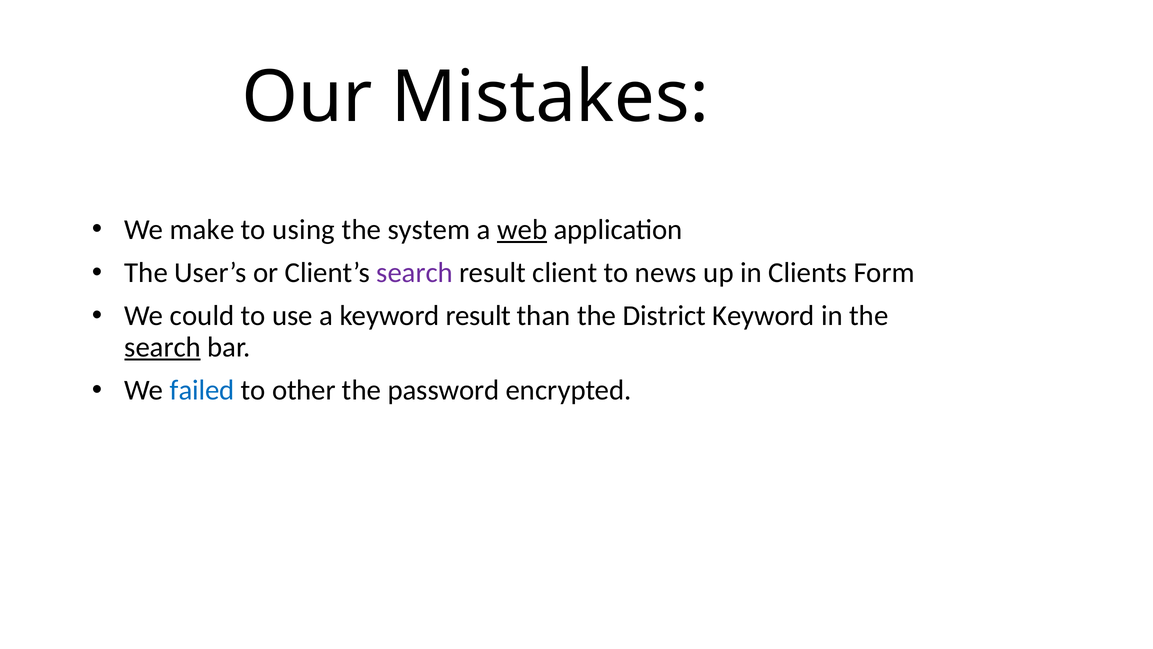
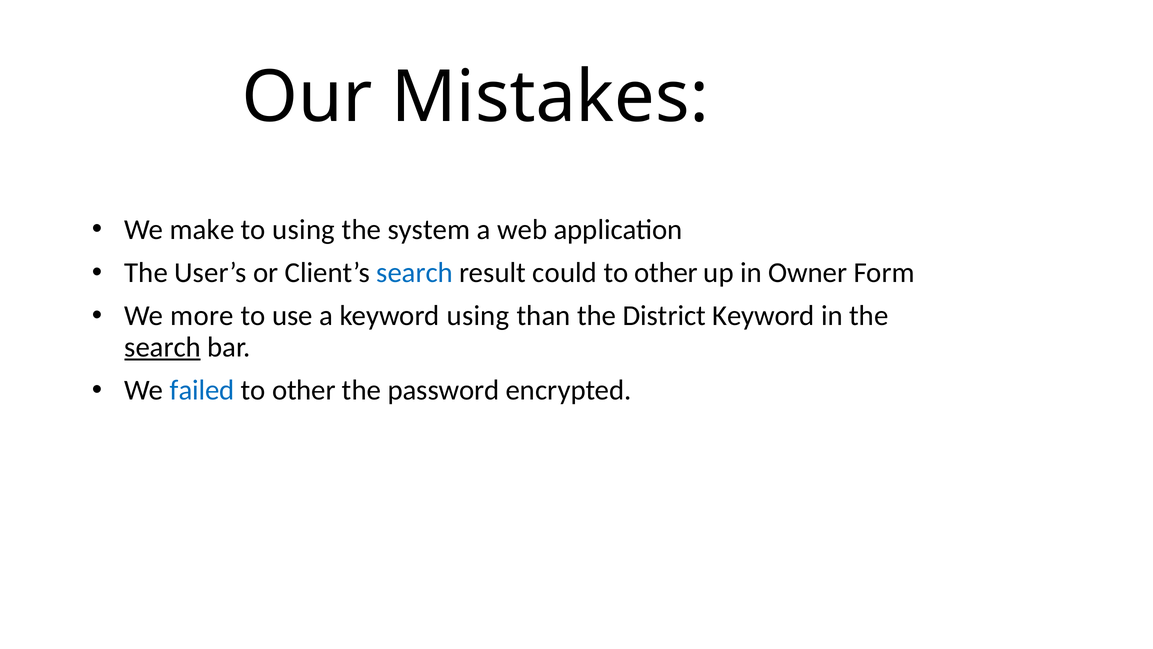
web underline: present -> none (522, 229)
search colour: purple -> blue (415, 273)
client: client -> could (565, 273)
news: news -> other (666, 273)
Clients: Clients -> Owner (808, 273)
could: could -> more (202, 316)
keyword result: result -> using (478, 316)
